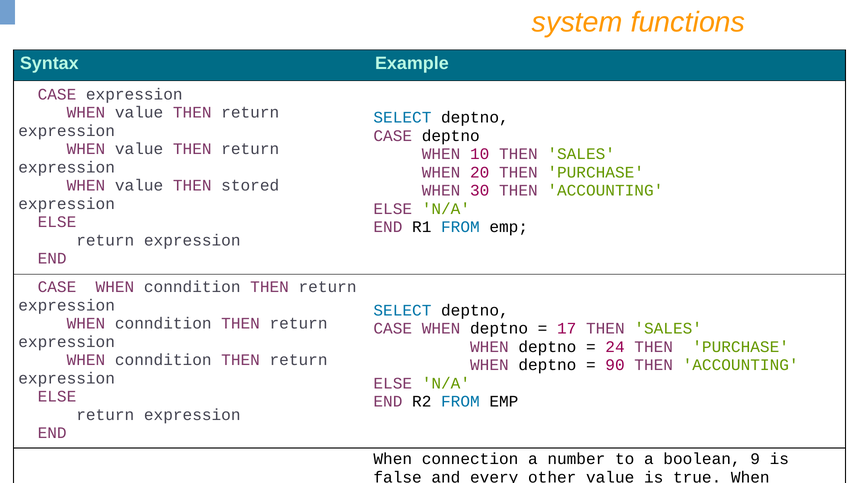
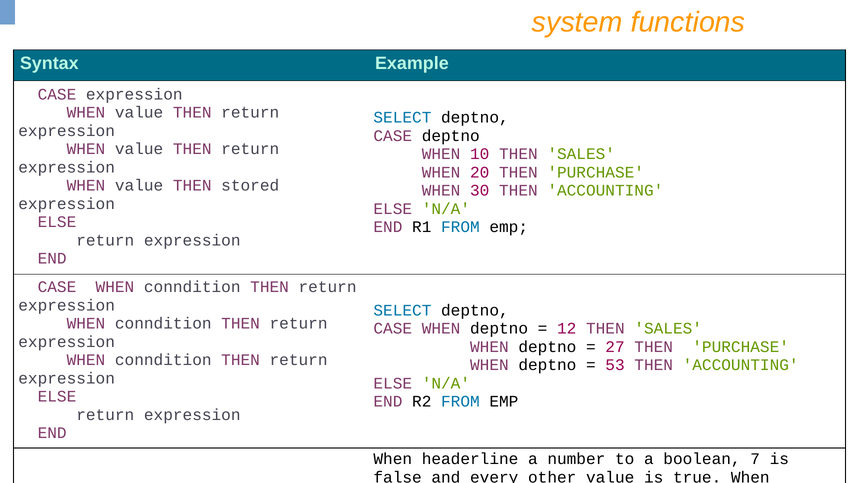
17: 17 -> 12 (567, 329)
24: 24 -> 27 (615, 347)
90: 90 -> 53 (615, 365)
connection: connection -> headerline (470, 459)
9: 9 -> 7 (755, 459)
